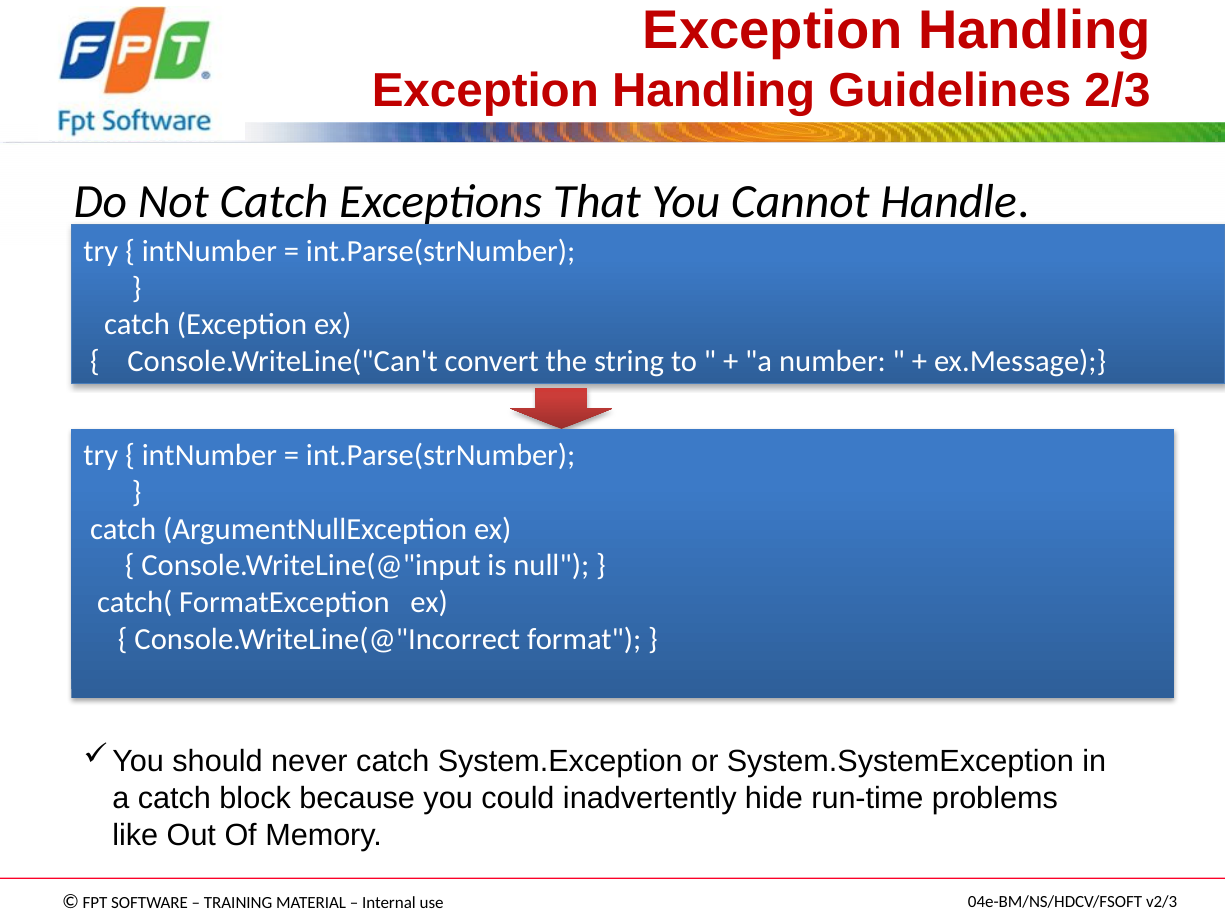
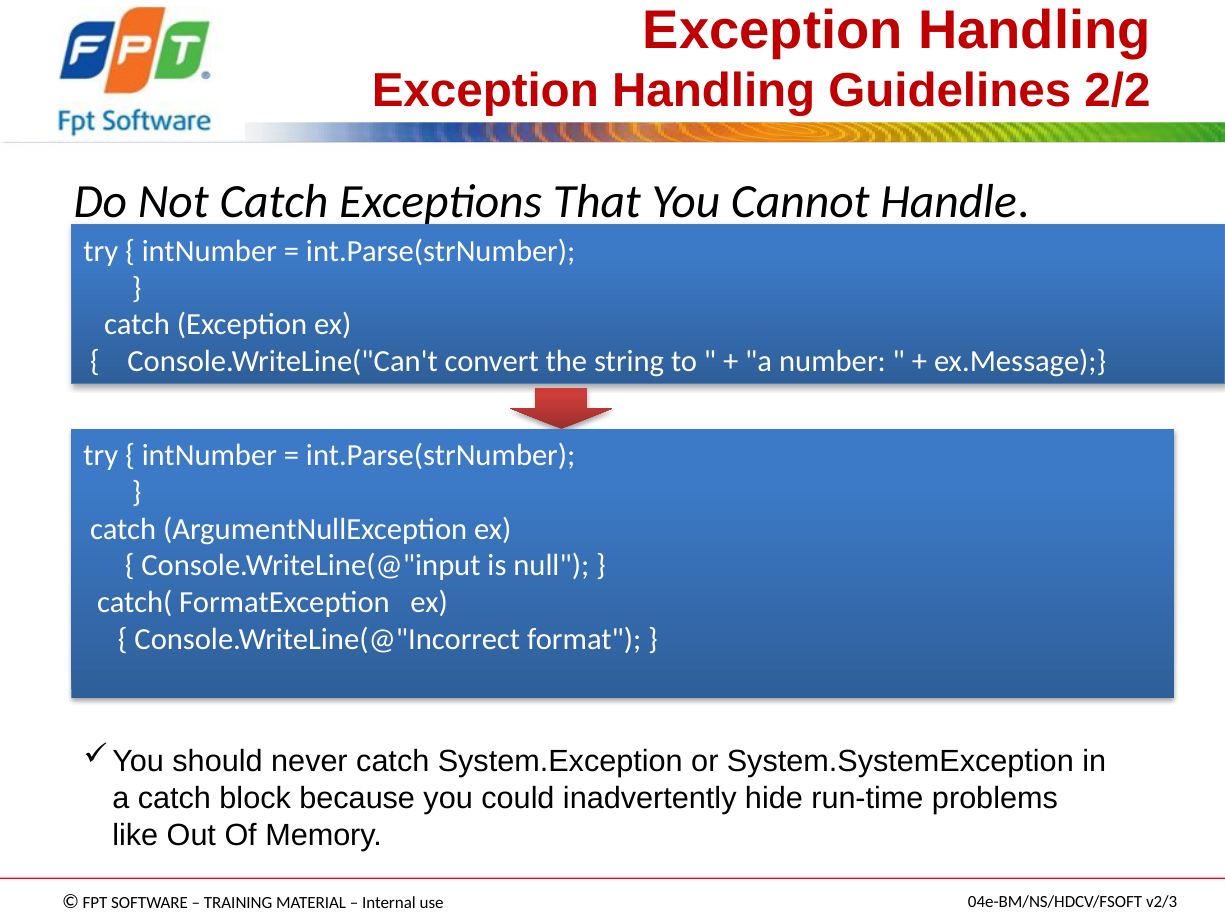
2/3: 2/3 -> 2/2 (1118, 91)
